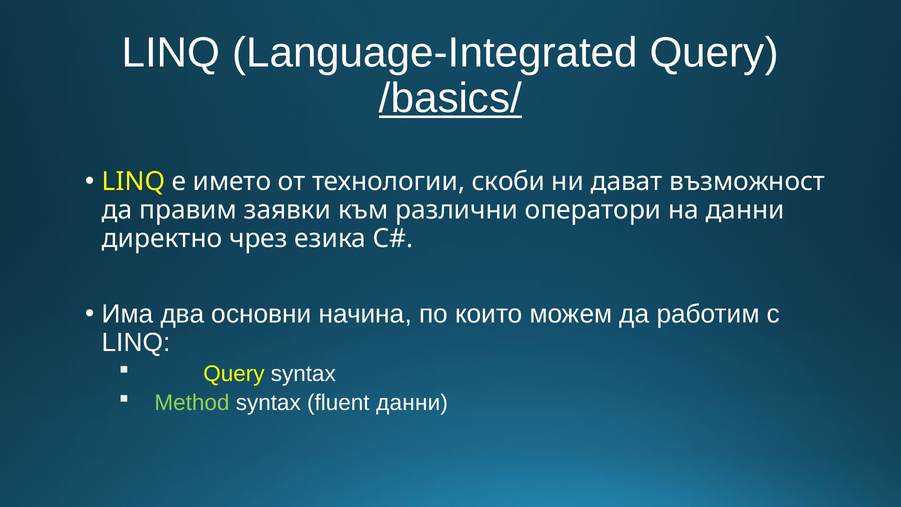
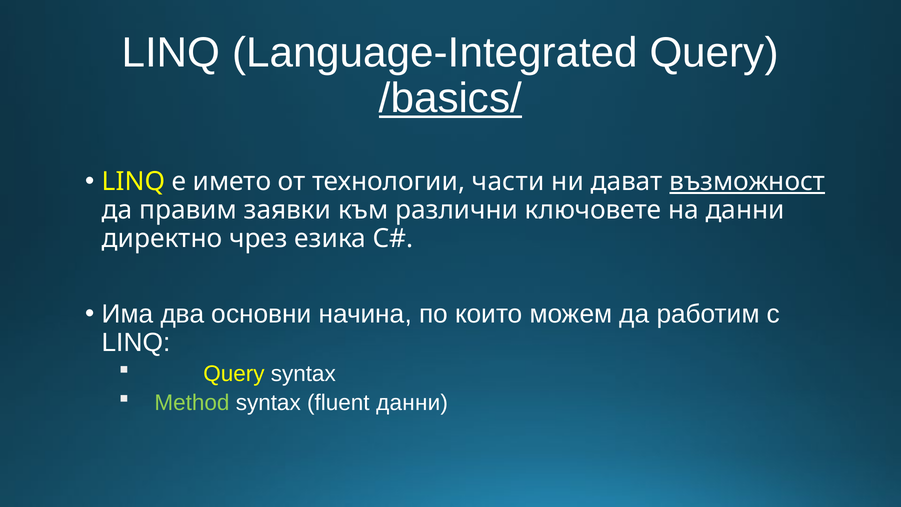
скоби: скоби -> части (508, 182)
възможност underline: none -> present (747, 182)
оператори: оператори -> ключовете (593, 210)
